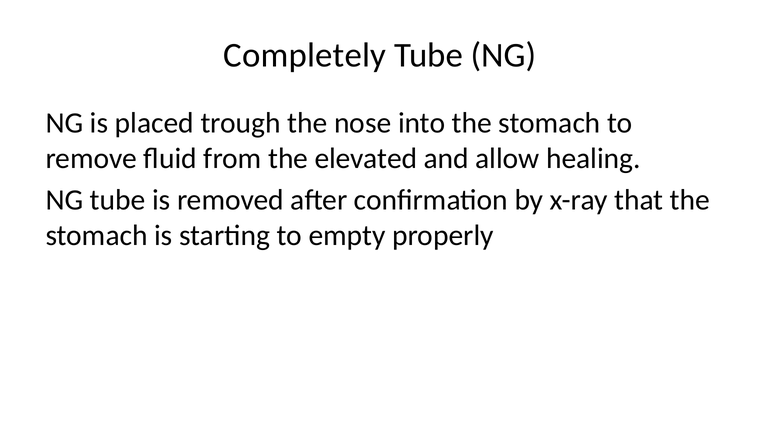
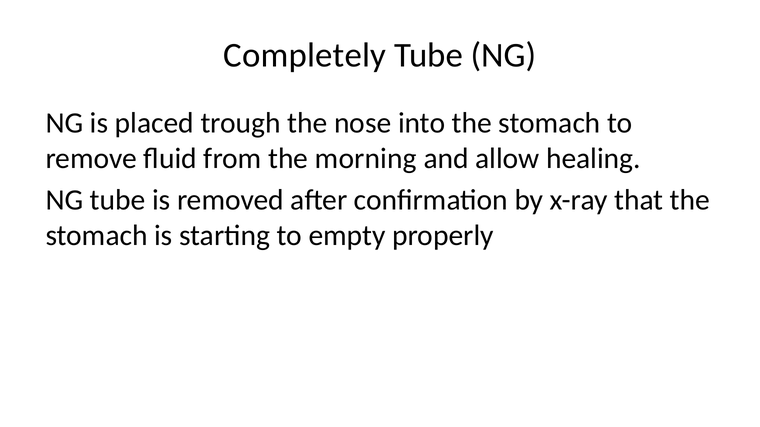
elevated: elevated -> morning (366, 159)
